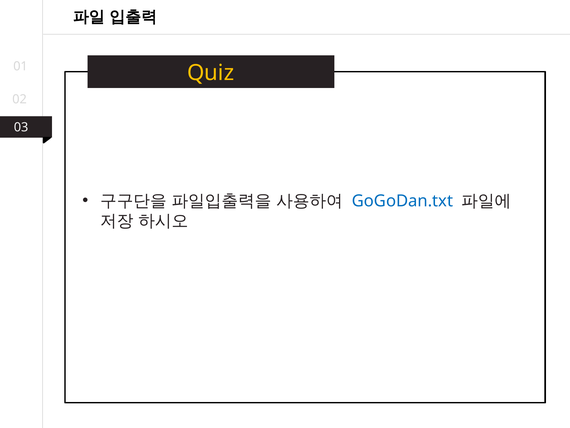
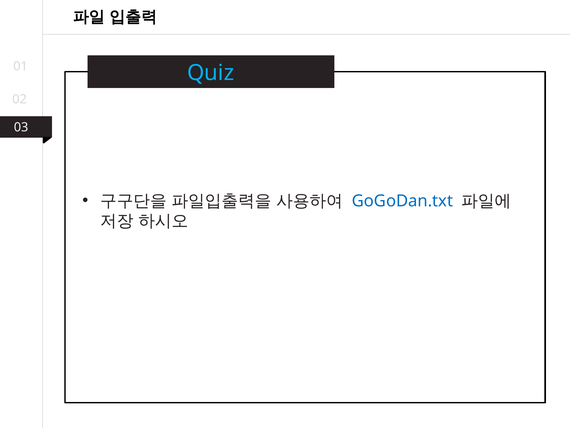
Quiz colour: yellow -> light blue (211, 73)
